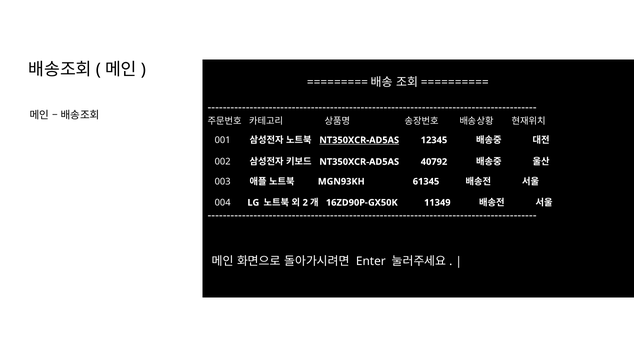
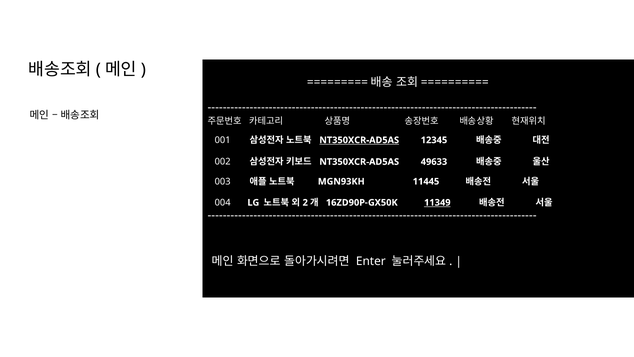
40792: 40792 -> 49633 (434, 162)
61345: 61345 -> 11445 (426, 181)
11349 underline: none -> present (437, 202)
